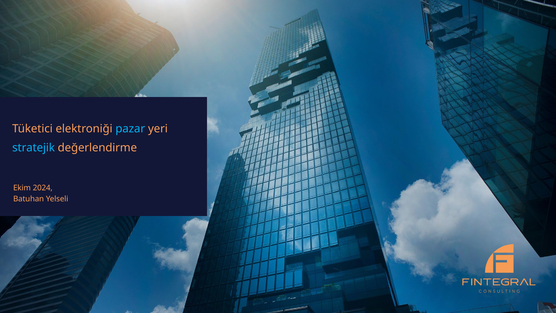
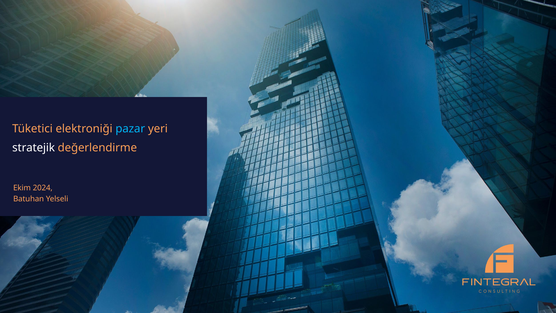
stratejik colour: light blue -> white (34, 148)
